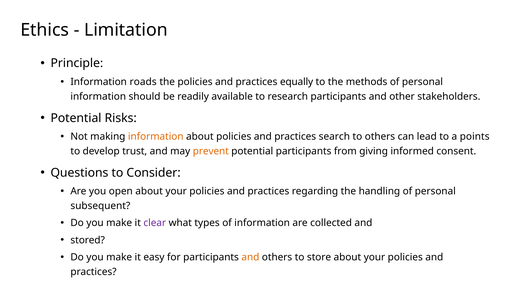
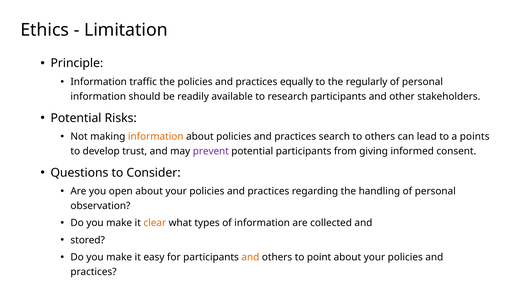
roads: roads -> traffic (143, 82)
methods: methods -> regularly (367, 82)
prevent colour: orange -> purple (211, 151)
subsequent: subsequent -> observation (100, 206)
clear colour: purple -> orange (155, 223)
store: store -> point (319, 257)
